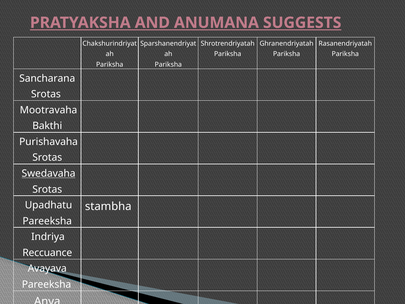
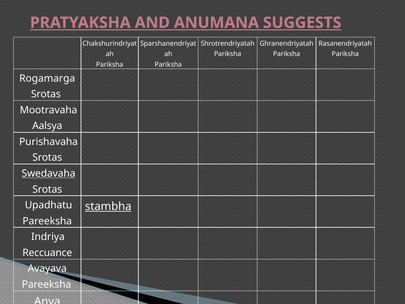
Sancharana: Sancharana -> Rogamarga (47, 78)
Bakthi: Bakthi -> Aalsya (47, 126)
stambha underline: none -> present (108, 206)
